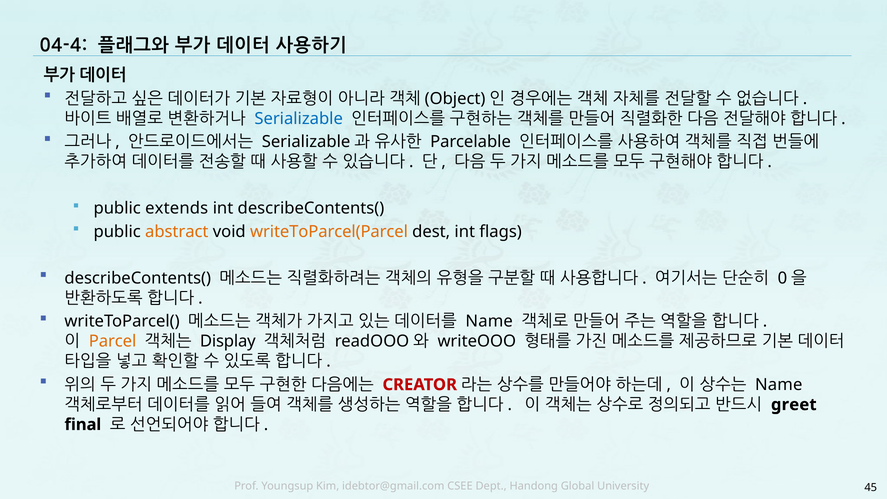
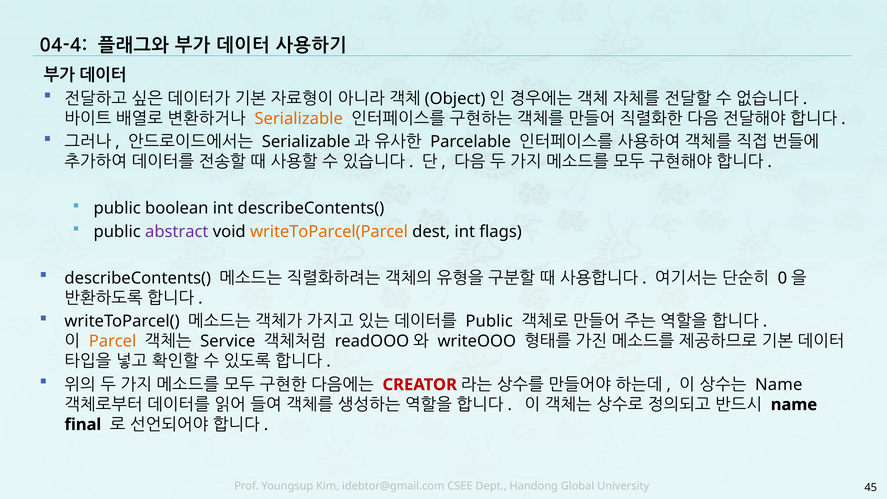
Serializable colour: blue -> orange (299, 119)
extends: extends -> boolean (177, 208)
abstract colour: orange -> purple (177, 232)
Name: Name -> Public (489, 321)
Display: Display -> Service (228, 341)
greet: greet -> name (794, 405)
